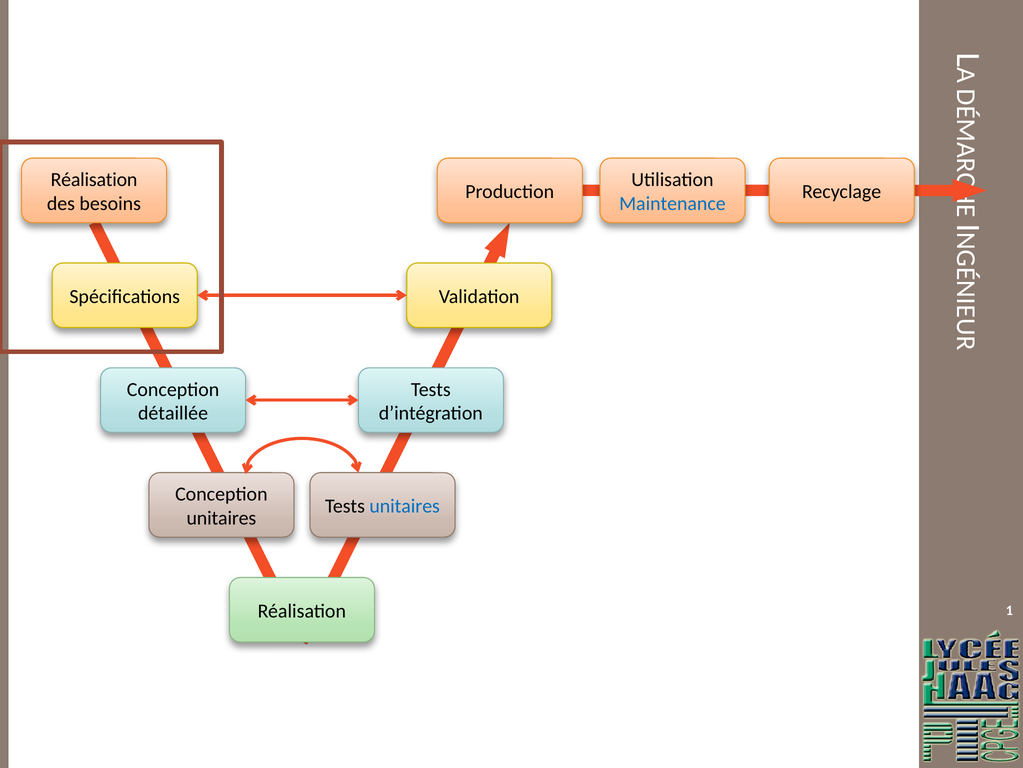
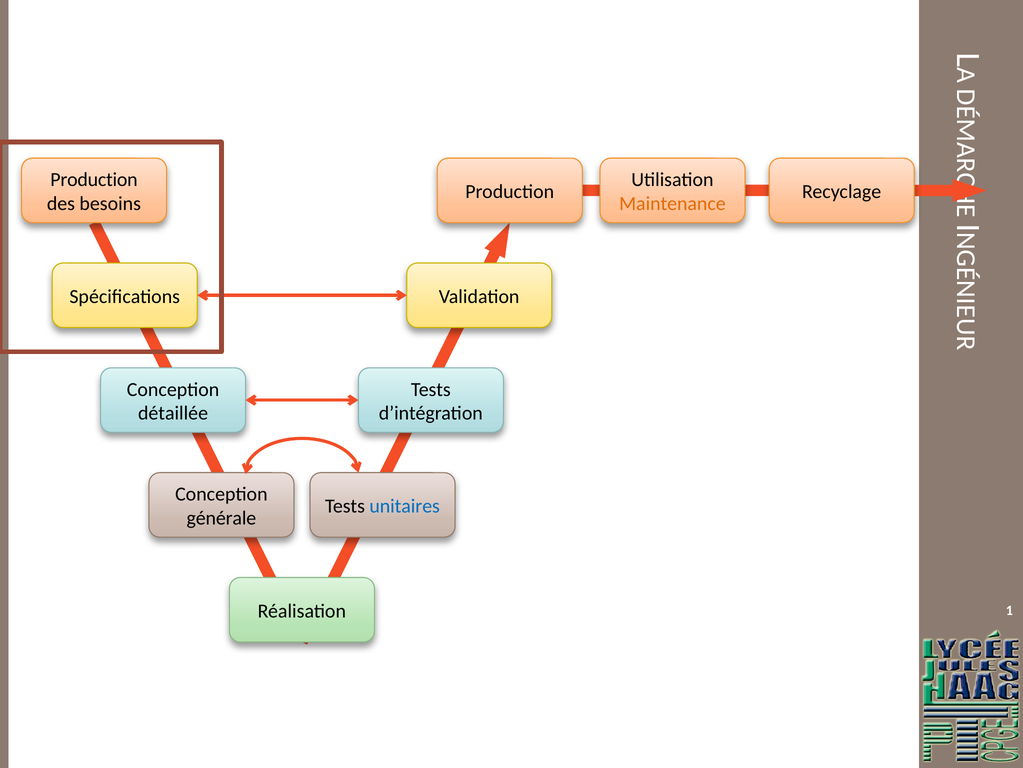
Réalisation: Réalisation -> Production (94, 180)
Maintenance colour: blue -> orange (672, 204)
unitaires: unitaires -> générale (221, 518)
